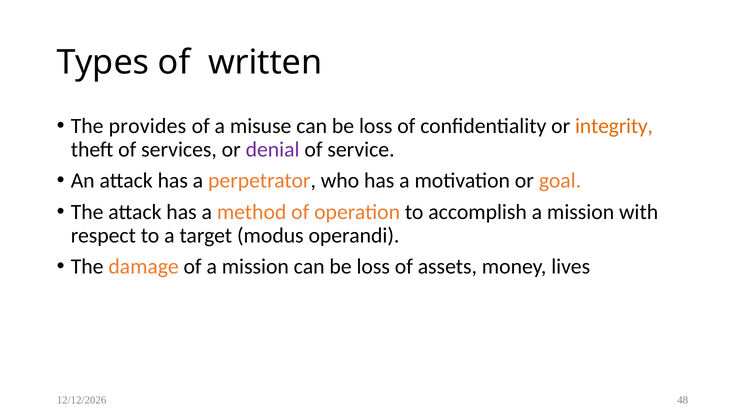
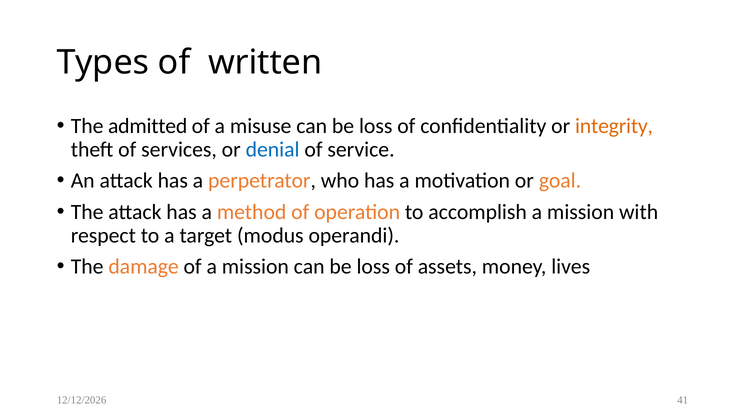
provides: provides -> admitted (148, 126)
denial colour: purple -> blue (273, 149)
48: 48 -> 41 (683, 400)
